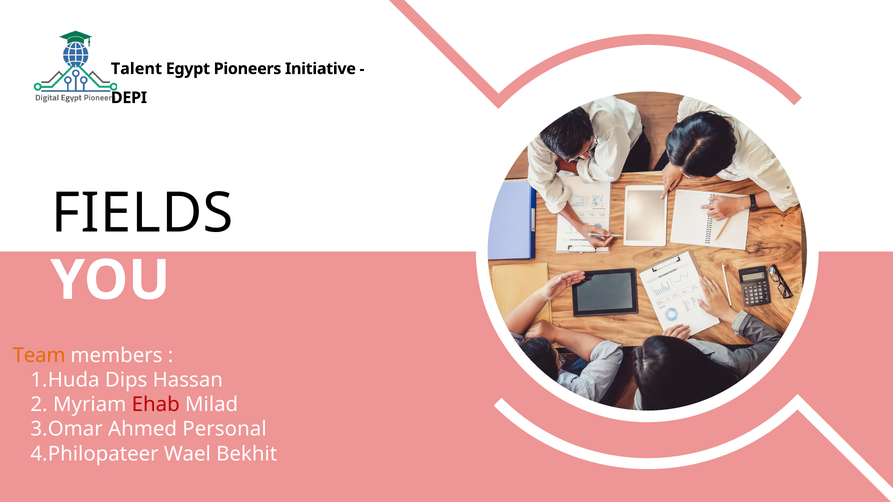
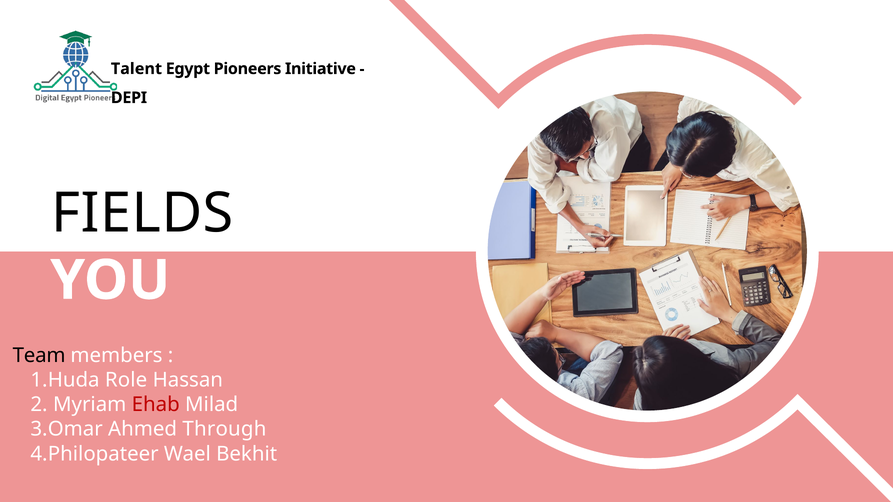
Team colour: orange -> black (39, 356)
Dips: Dips -> Role (126, 380)
Personal: Personal -> Through (224, 429)
